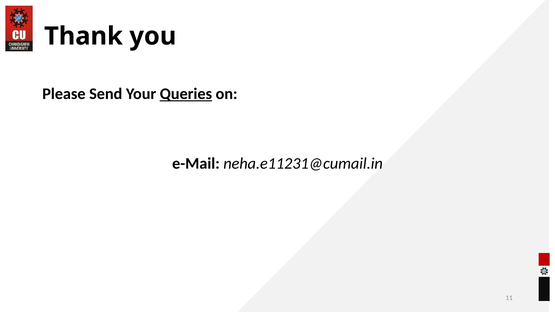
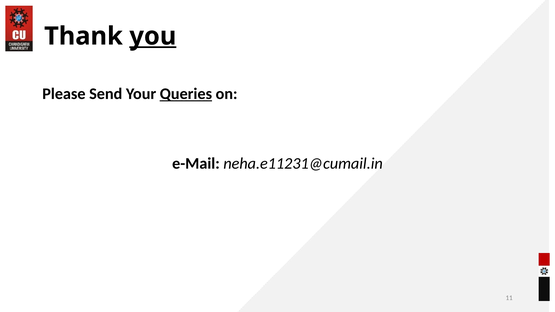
you underline: none -> present (153, 36)
